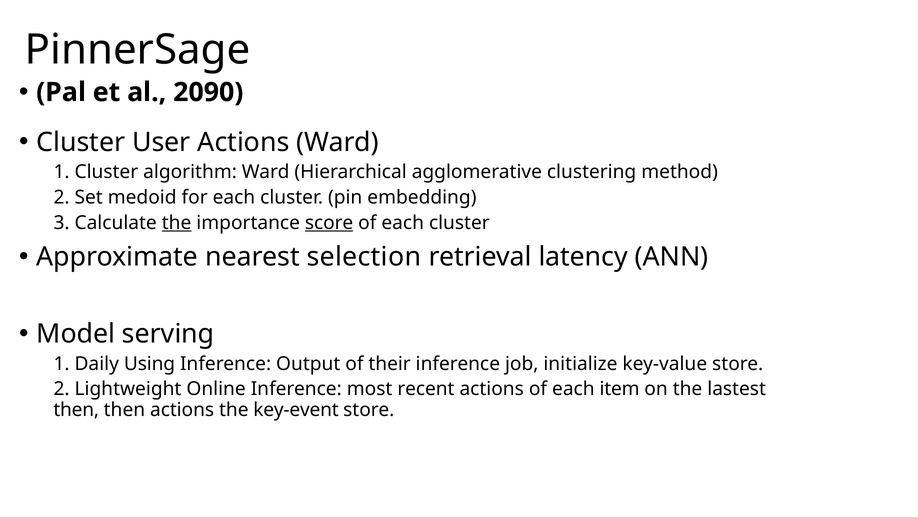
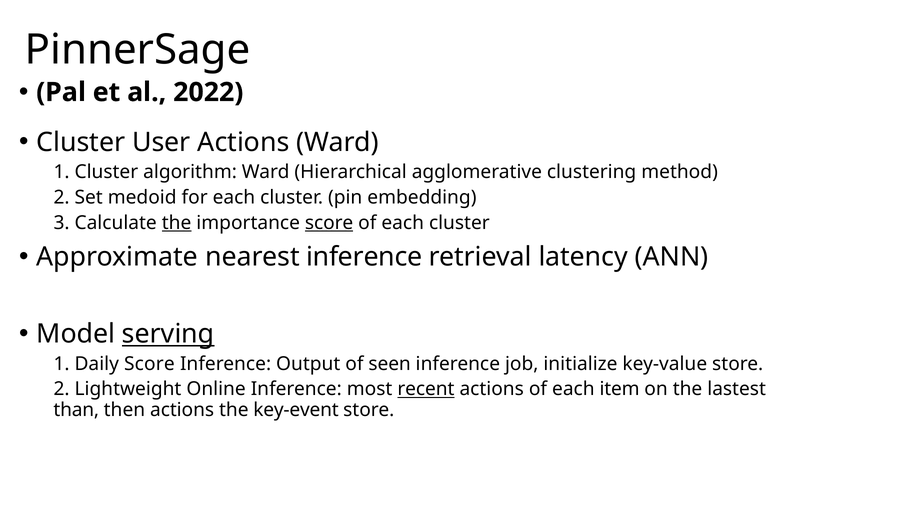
2090: 2090 -> 2022 (208, 92)
nearest selection: selection -> inference (364, 257)
serving underline: none -> present (168, 334)
Daily Using: Using -> Score (149, 363)
their: their -> seen (390, 363)
recent underline: none -> present (426, 389)
then: then -> than (76, 409)
